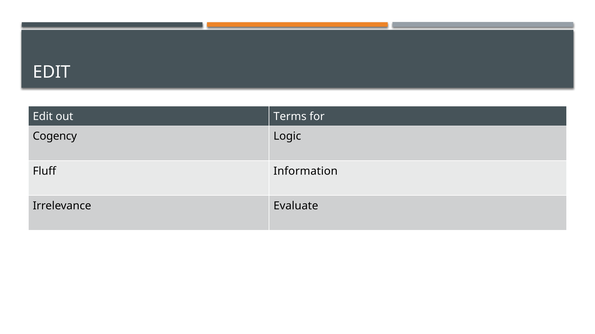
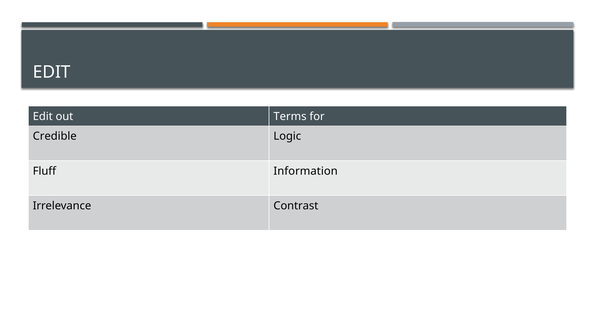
Cogency: Cogency -> Credible (55, 137)
Evaluate: Evaluate -> Contrast (296, 206)
